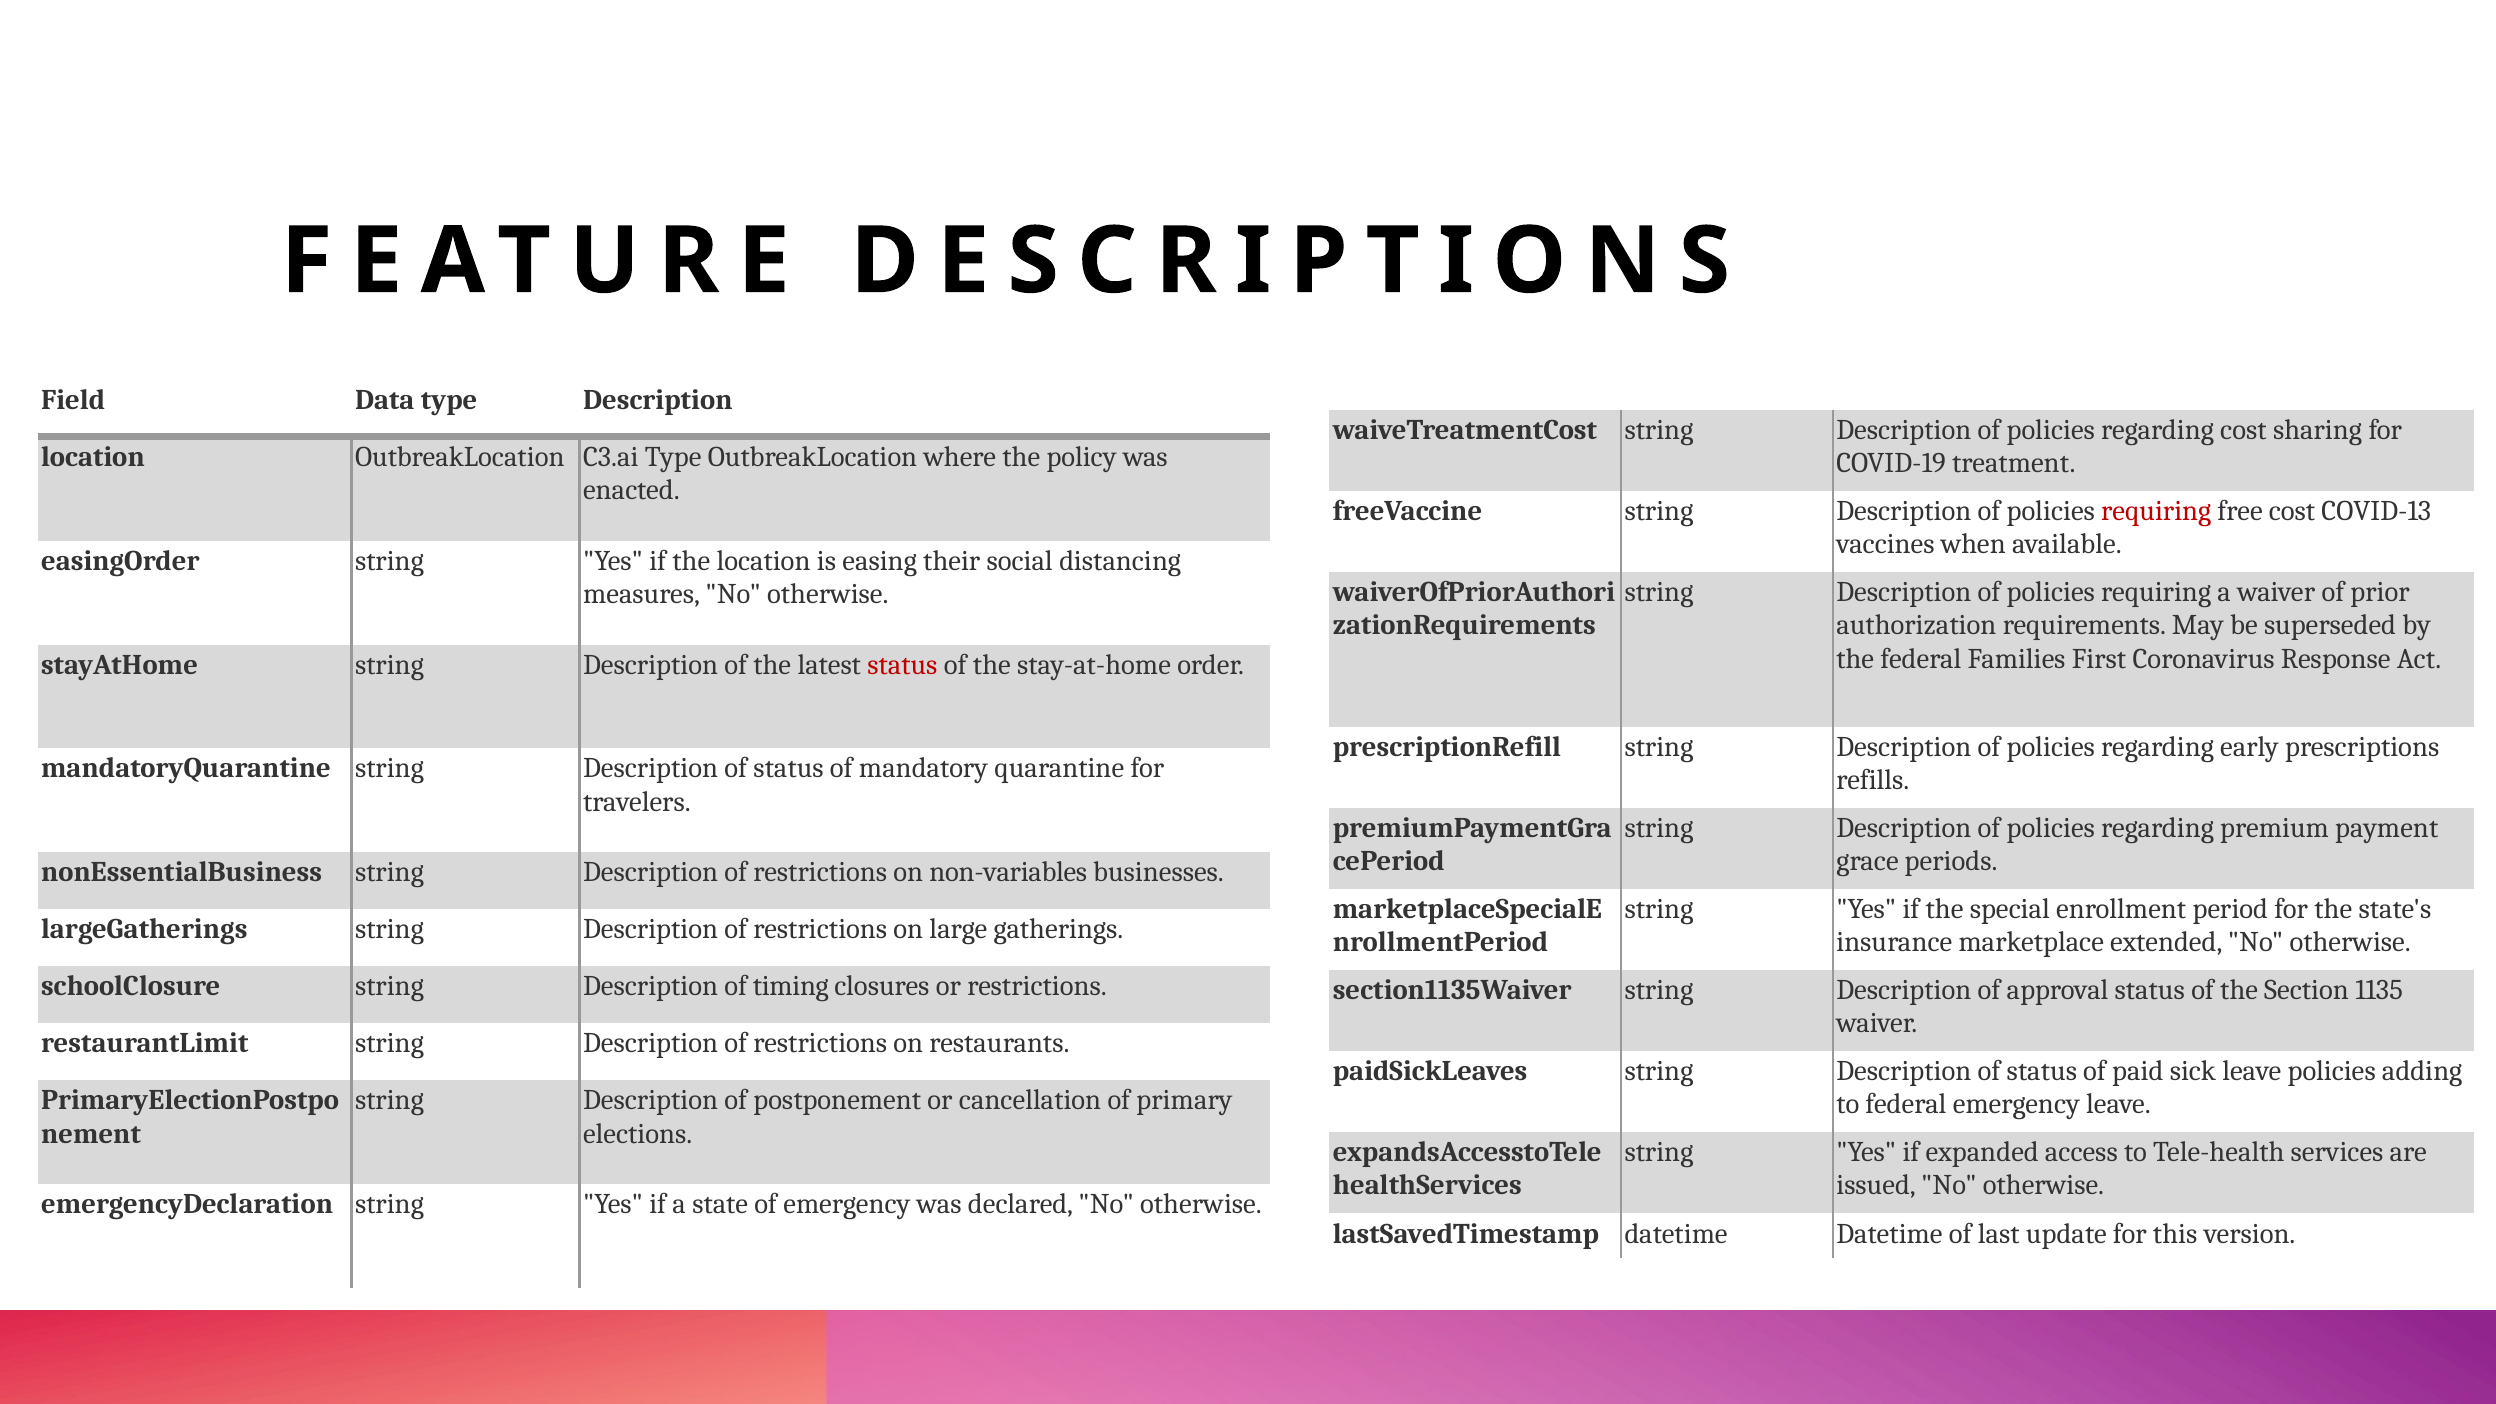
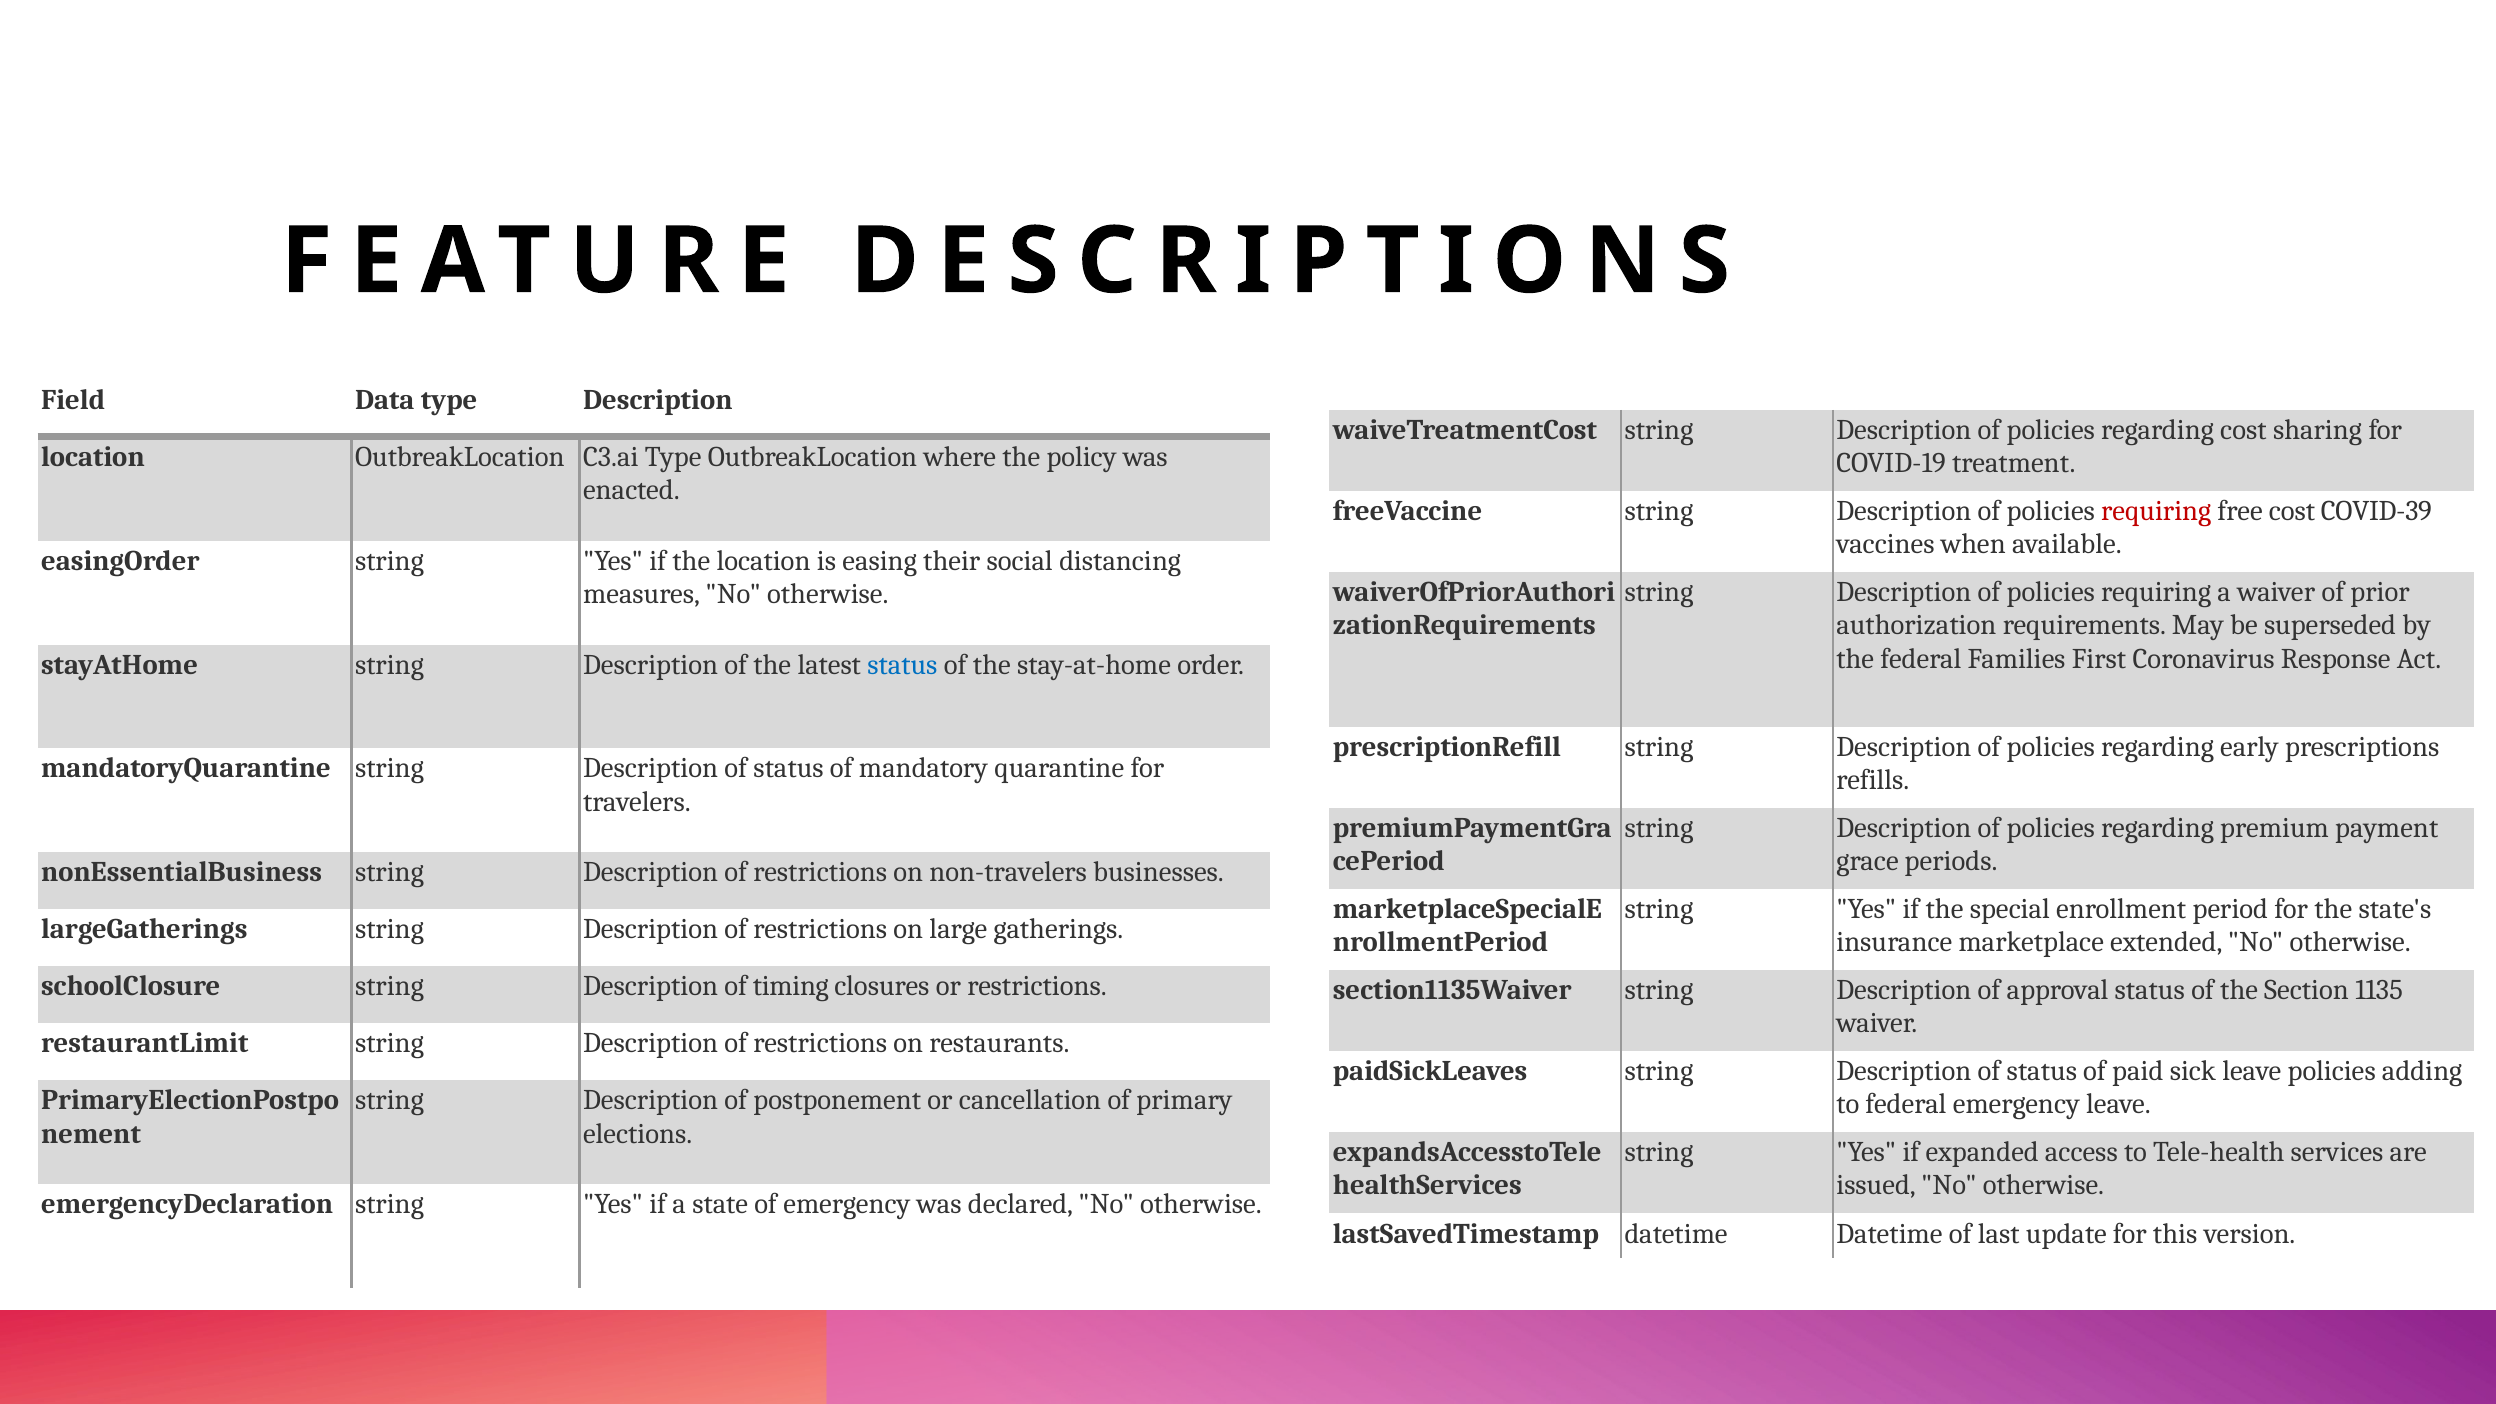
COVID-13: COVID-13 -> COVID-39 (2376, 511)
status colour: red -> blue (902, 665)
non-variables: non-variables -> non-travelers (1008, 872)
